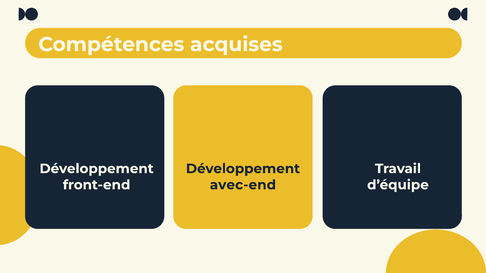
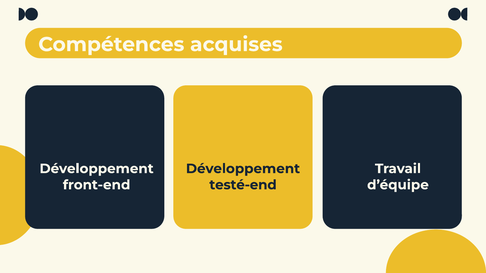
avec-end: avec-end -> testé-end (243, 185)
